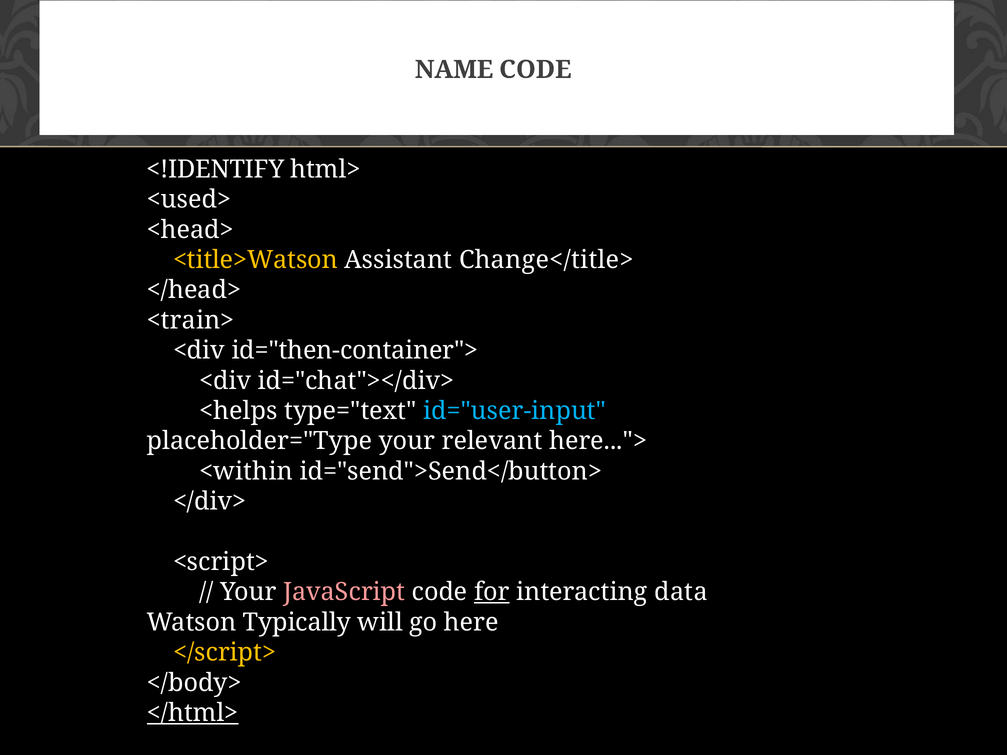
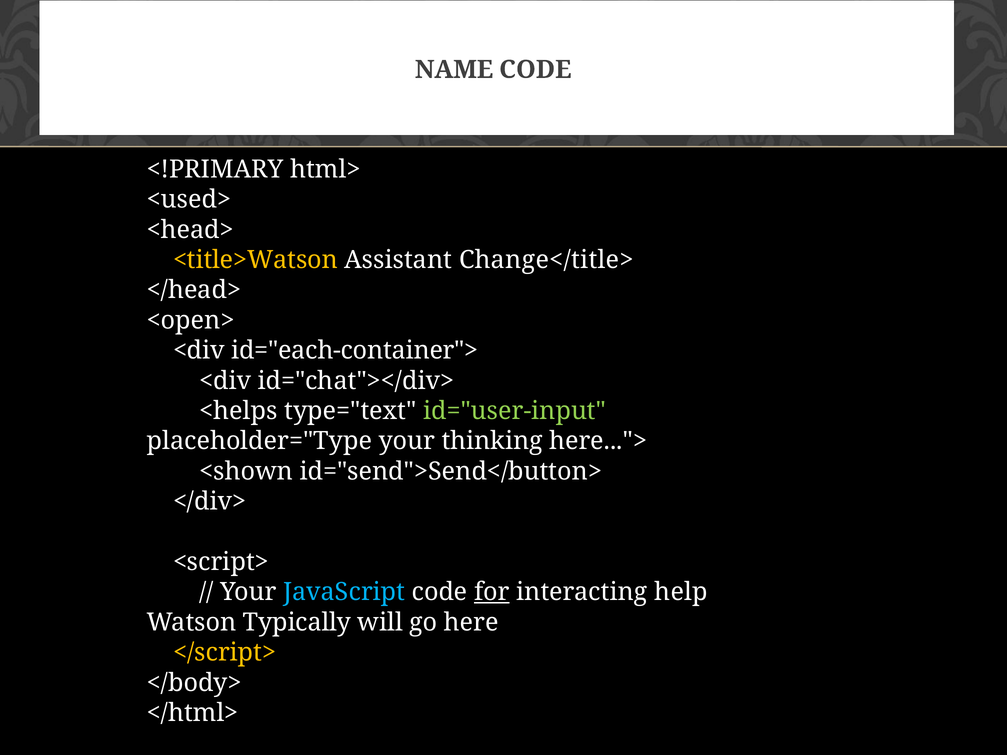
<!IDENTIFY: <!IDENTIFY -> <!PRIMARY (215, 169)
<train>: <train> -> <open> (191, 320)
id="then-container">: id="then-container"> -> id="each-container"> (355, 351)
id="user-input colour: light blue -> light green (515, 411)
relevant: relevant -> thinking (492, 441)
<within: <within -> <shown (246, 472)
JavaScript colour: pink -> light blue (344, 592)
data: data -> help (681, 592)
</html> underline: present -> none (193, 713)
